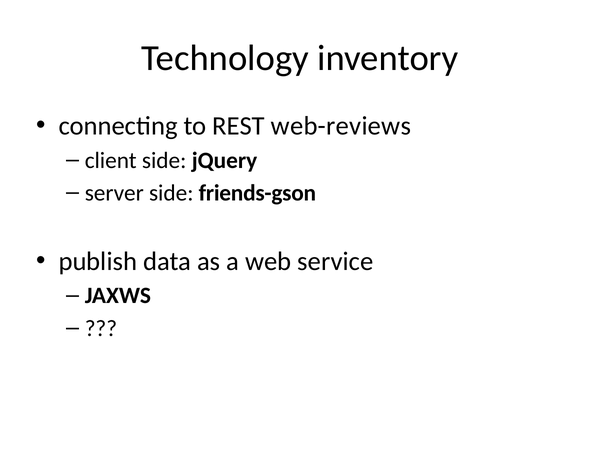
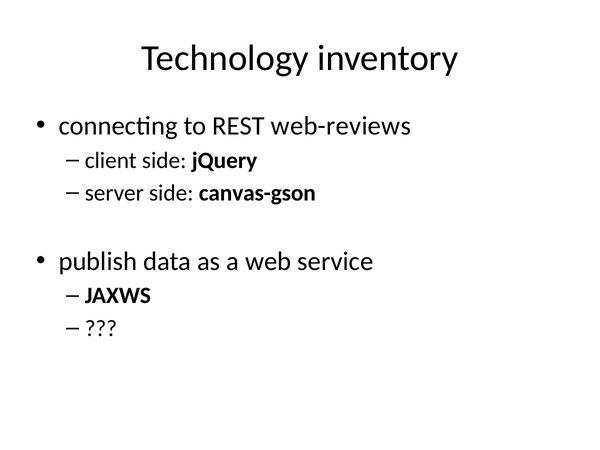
friends-gson: friends-gson -> canvas-gson (257, 193)
